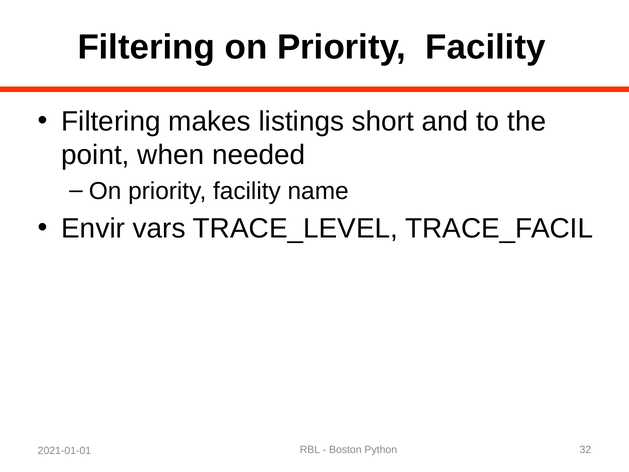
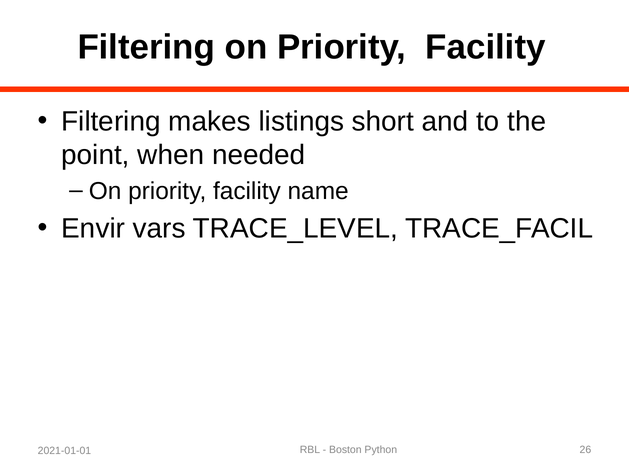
32: 32 -> 26 (585, 449)
